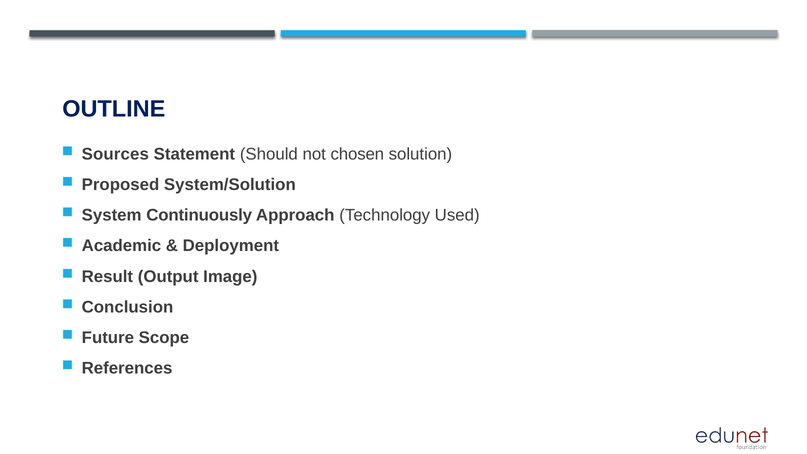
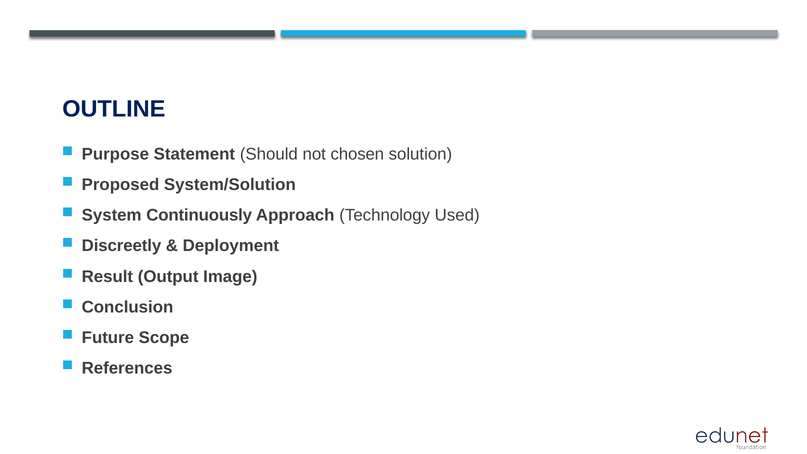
Sources: Sources -> Purpose (115, 154)
Academic: Academic -> Discreetly (121, 246)
